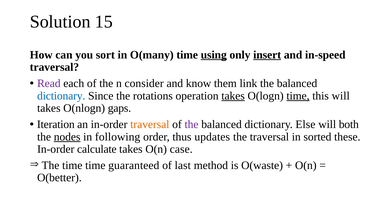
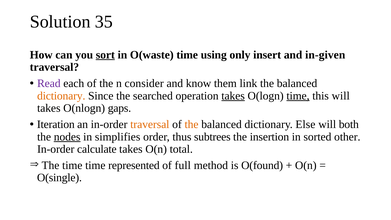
15: 15 -> 35 (104, 22)
sort underline: none -> present (105, 55)
O(many: O(many -> O(waste (152, 55)
using underline: present -> none (214, 55)
insert underline: present -> none (267, 55)
in-speed: in-speed -> in-given (325, 55)
dictionary colour: blue -> orange (61, 96)
rotations: rotations -> searched (153, 96)
the colour: purple -> orange (192, 124)
following: following -> simplifies (118, 137)
updates: updates -> subtrees (212, 137)
the traversal: traversal -> insertion (269, 137)
these: these -> other (347, 137)
case: case -> total (181, 149)
guaranteed: guaranteed -> represented (134, 165)
last: last -> full (183, 165)
O(waste: O(waste -> O(found (262, 165)
O(better: O(better -> O(single (59, 178)
